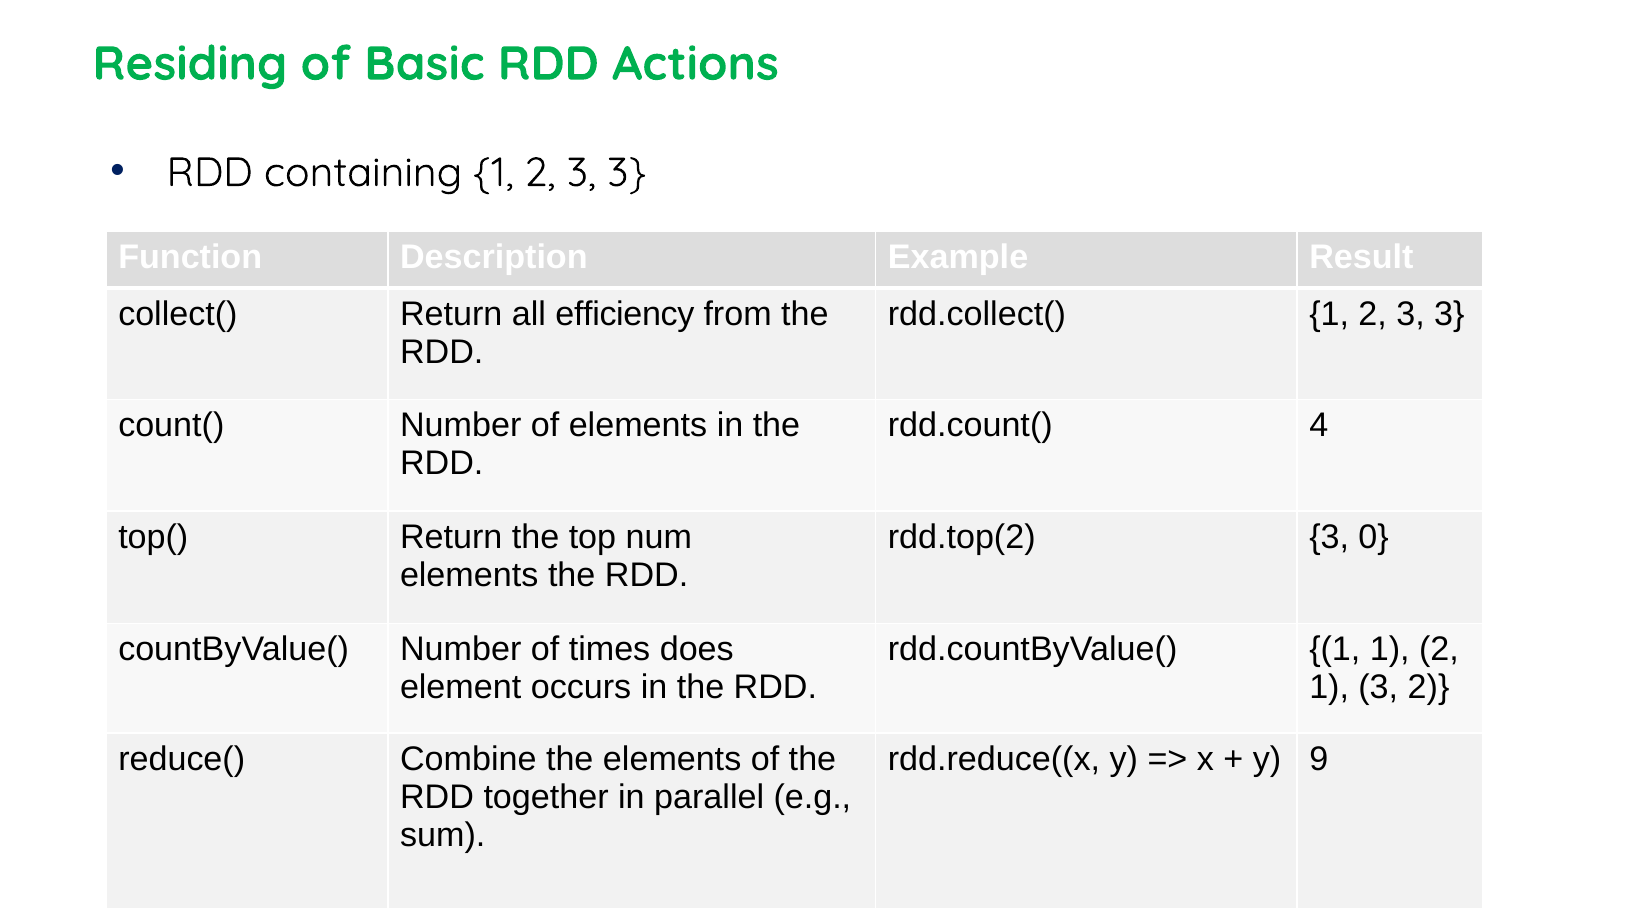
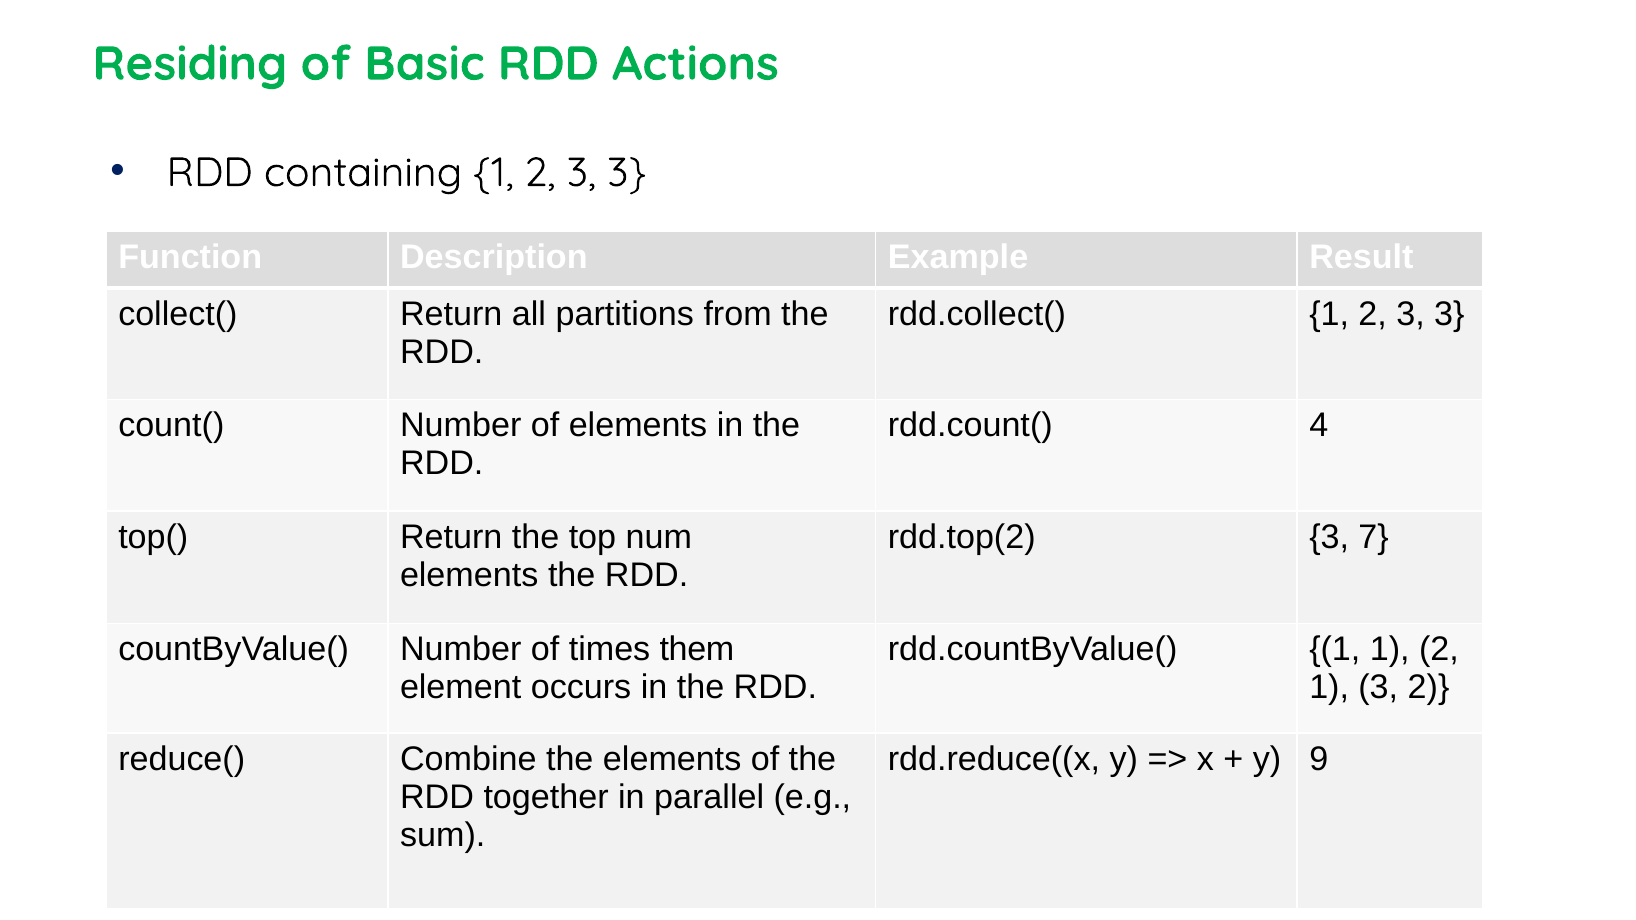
efficiency: efficiency -> partitions (625, 314)
0: 0 -> 7 (1374, 537)
does: does -> them (697, 649)
